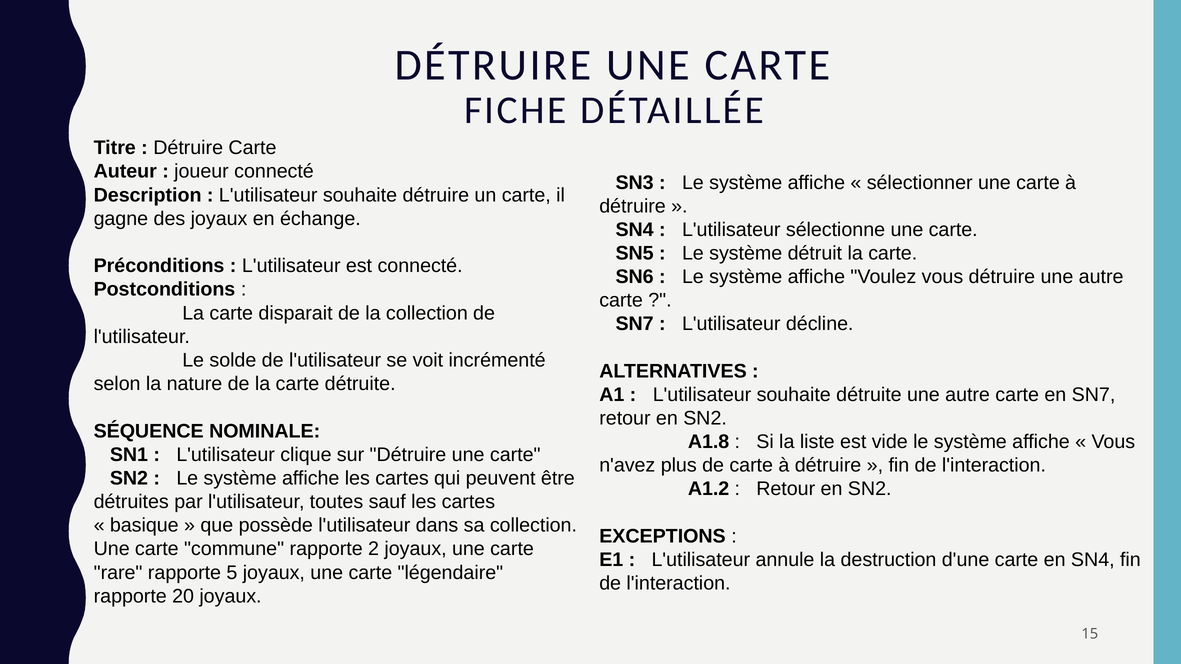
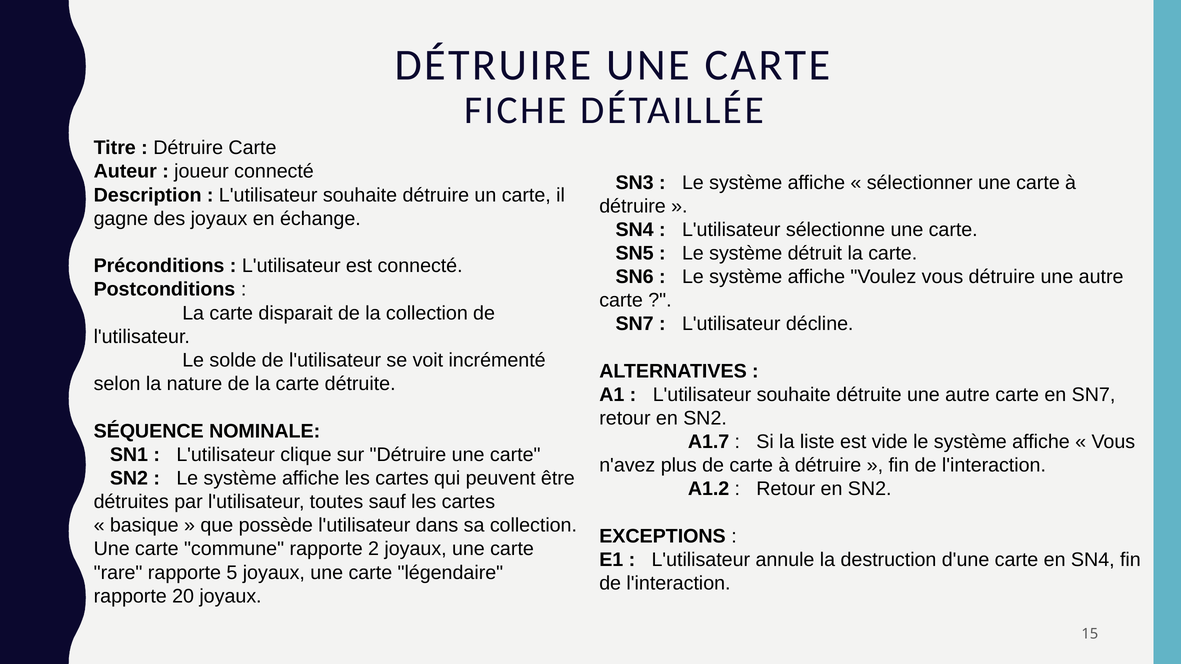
A1.8: A1.8 -> A1.7 (709, 442)
